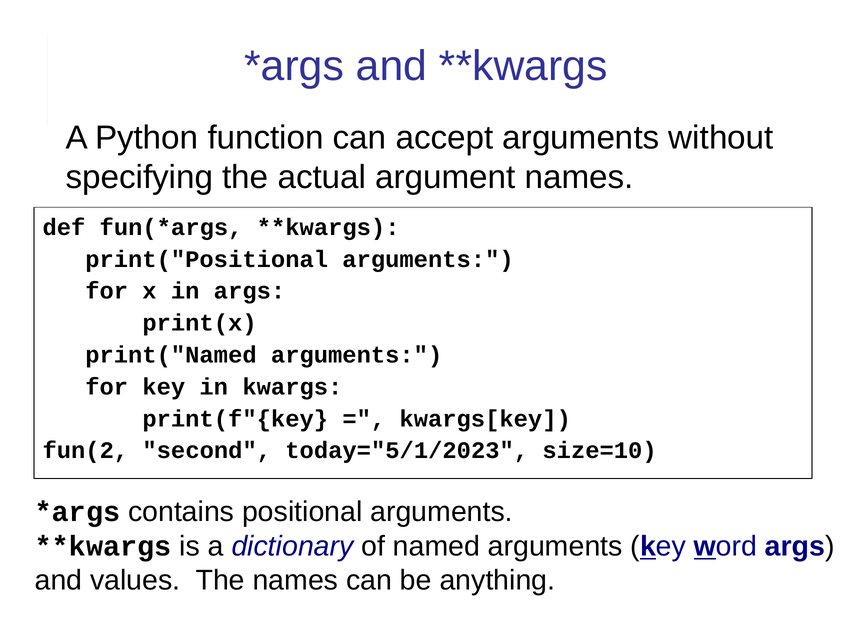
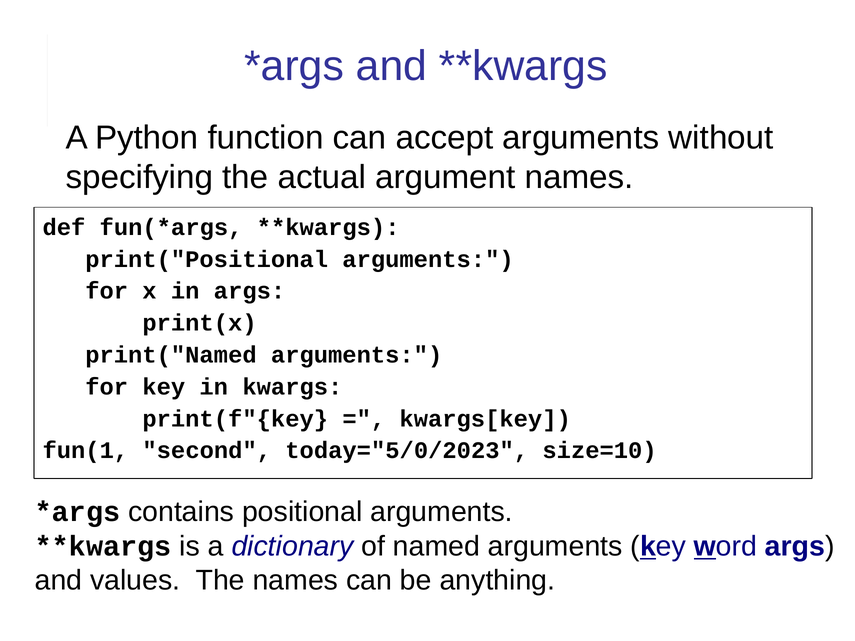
fun(2: fun(2 -> fun(1 (85, 451)
today="5/1/2023: today="5/1/2023 -> today="5/0/2023 (407, 451)
